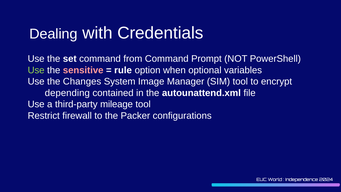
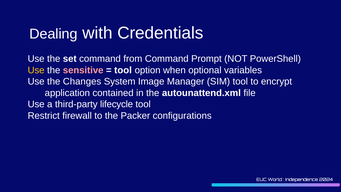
Use colour: light green -> yellow (36, 70)
rule: rule -> tool (123, 70)
depending: depending -> application (67, 93)
mileage: mileage -> lifecycle (117, 104)
